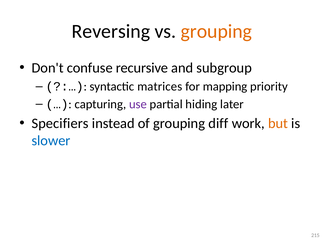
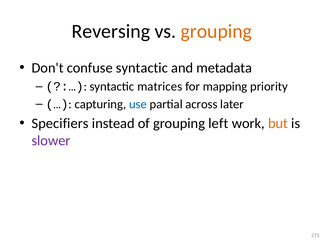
confuse recursive: recursive -> syntactic (142, 68)
subgroup: subgroup -> metadata (224, 68)
use colour: purple -> blue (138, 104)
hiding: hiding -> across (201, 104)
diff: diff -> left (218, 123)
slower colour: blue -> purple (51, 141)
